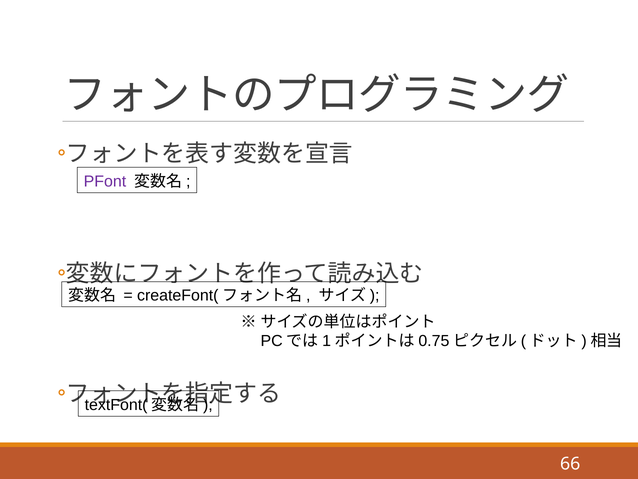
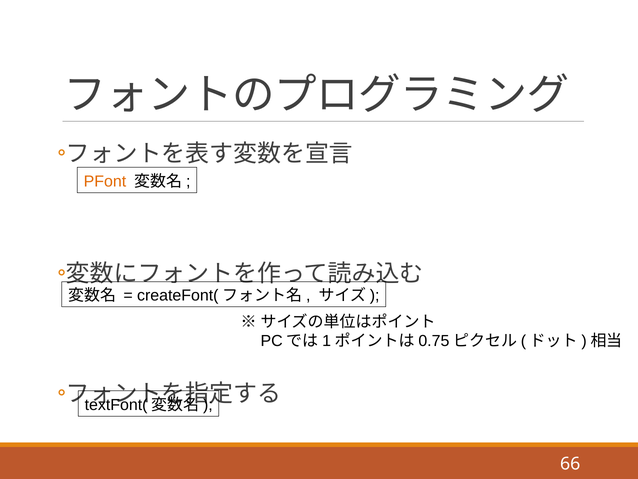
PFont colour: purple -> orange (105, 181)
